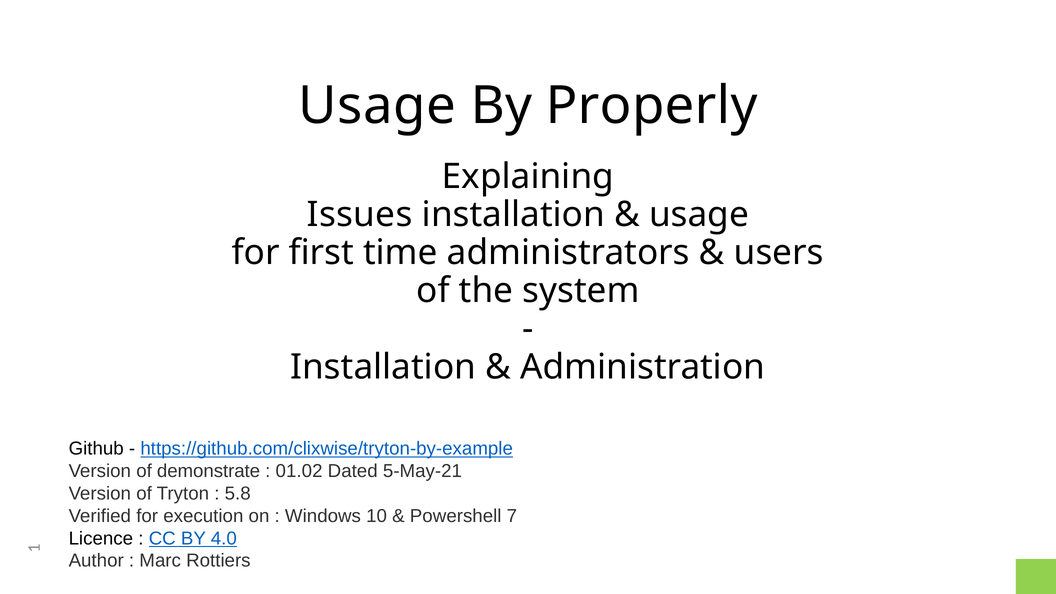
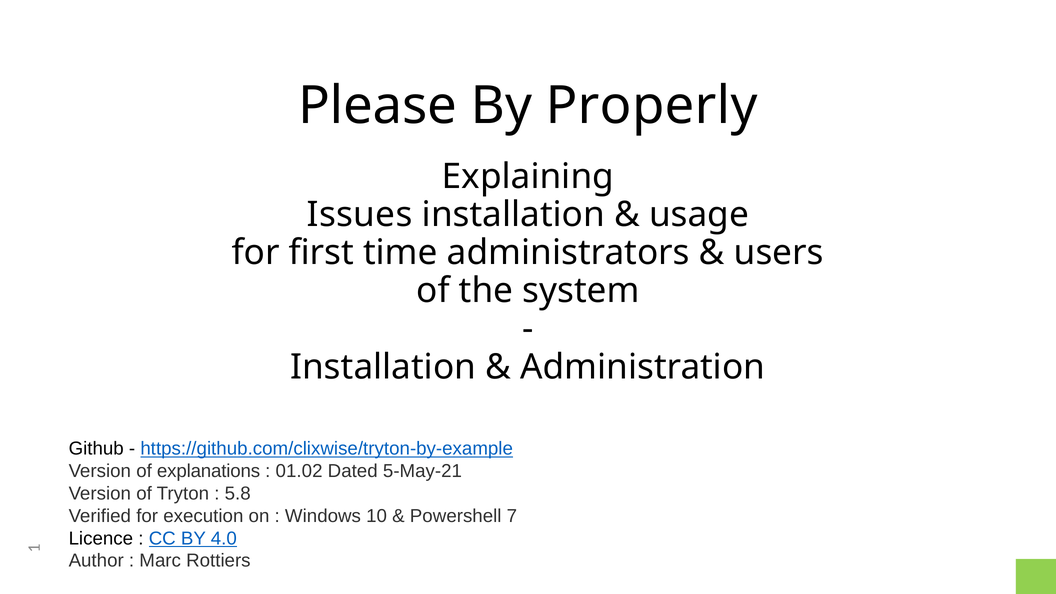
Usage: Usage -> Please (378, 106)
demonstrate: demonstrate -> explanations (209, 471)
